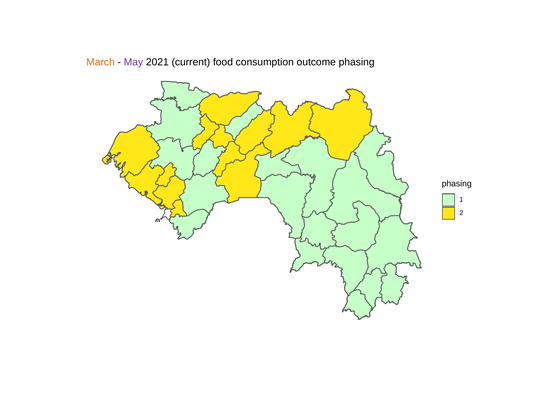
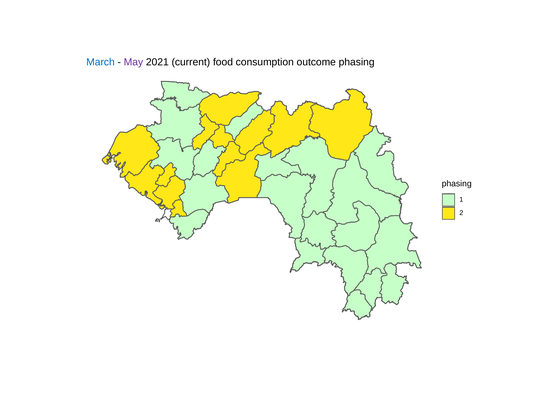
March colour: orange -> blue (101, 62)
